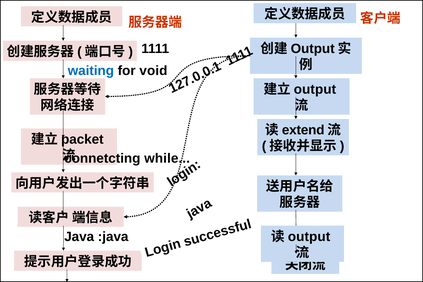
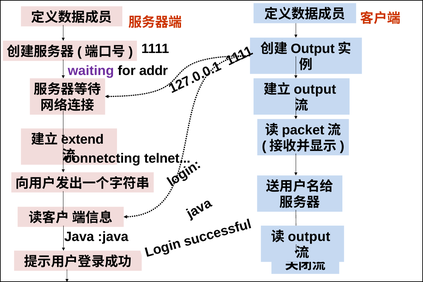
waiting colour: blue -> purple (91, 71)
void: void -> addr (154, 71)
extend: extend -> packet (303, 130)
packet: packet -> extend (82, 139)
while: while -> telnet (167, 158)
